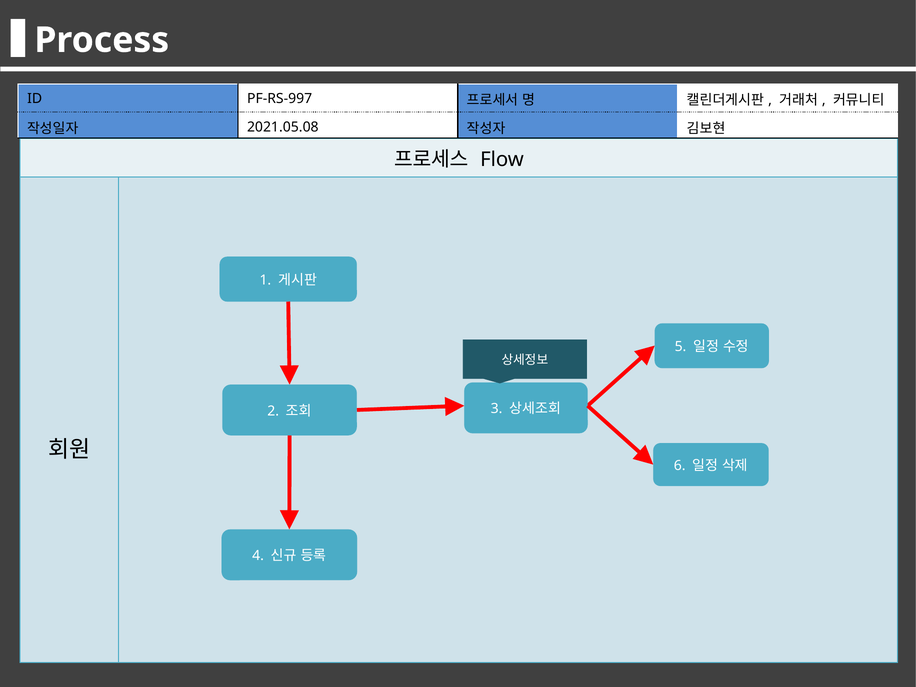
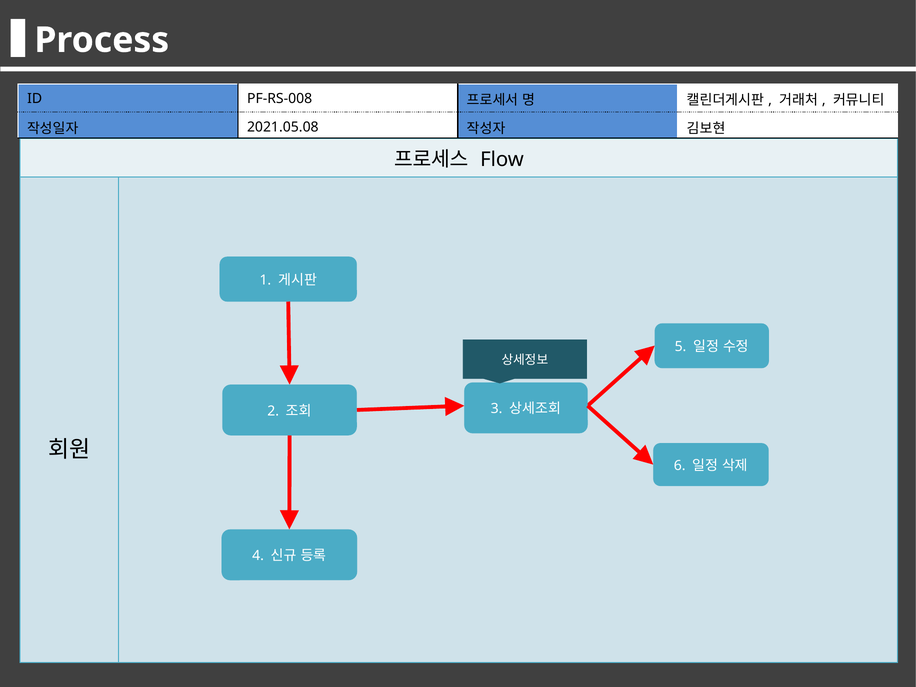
PF-RS-997: PF-RS-997 -> PF-RS-008 (280, 99)
